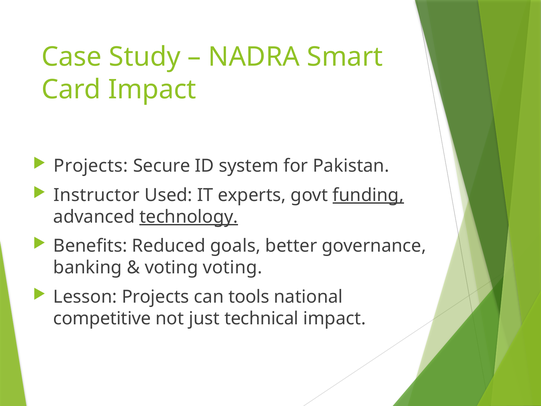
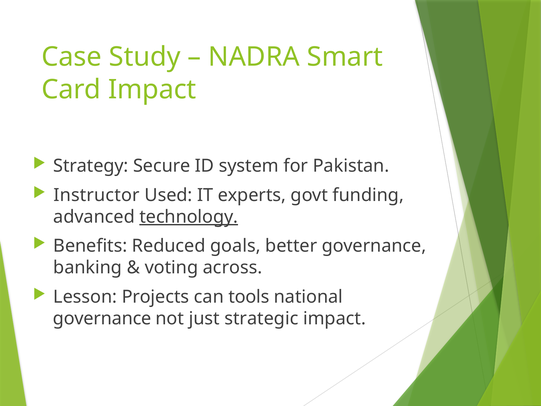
Projects: Projects -> Strategy (91, 166)
funding underline: present -> none (368, 195)
voting voting: voting -> across (233, 268)
competitive: competitive -> governance (102, 318)
technical: technical -> strategic (261, 318)
